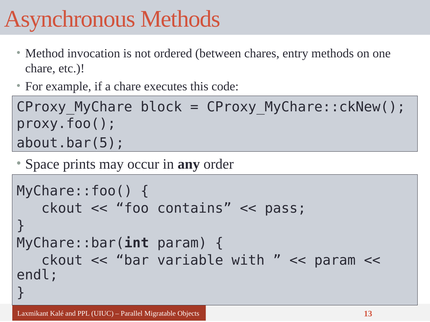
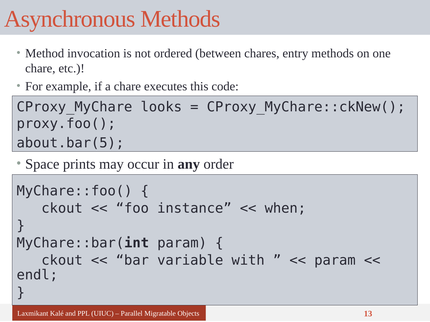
block: block -> looks (161, 107)
contains: contains -> instance (194, 209)
pass: pass -> when (285, 209)
